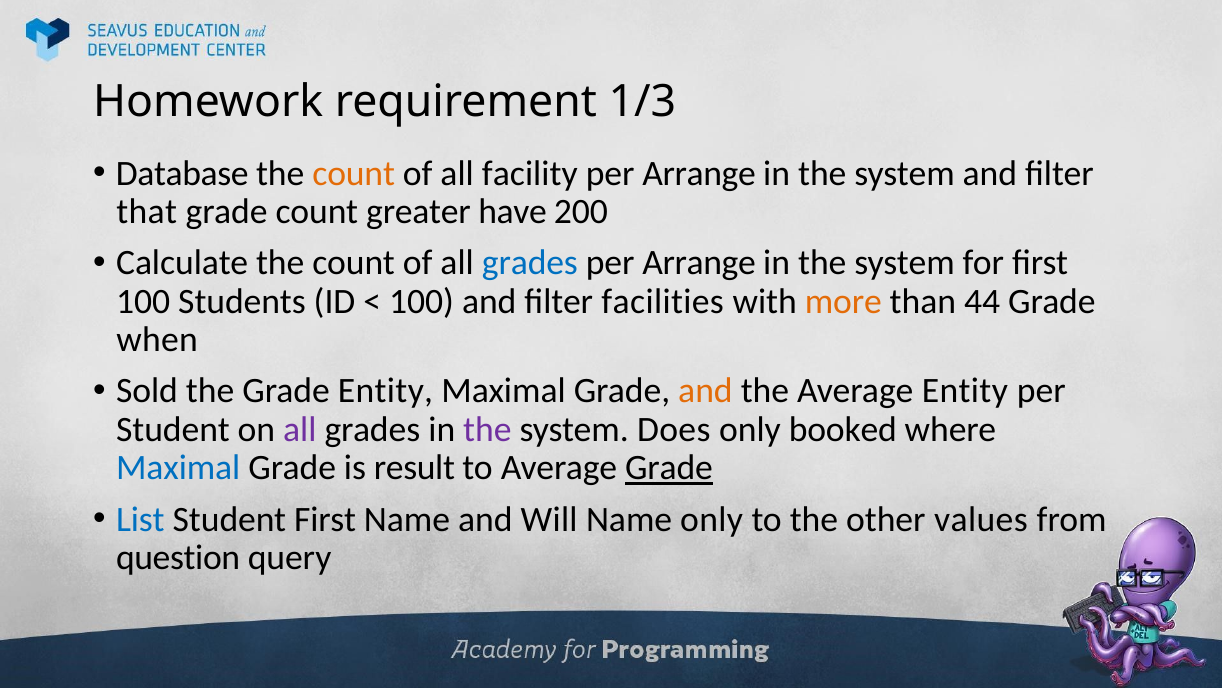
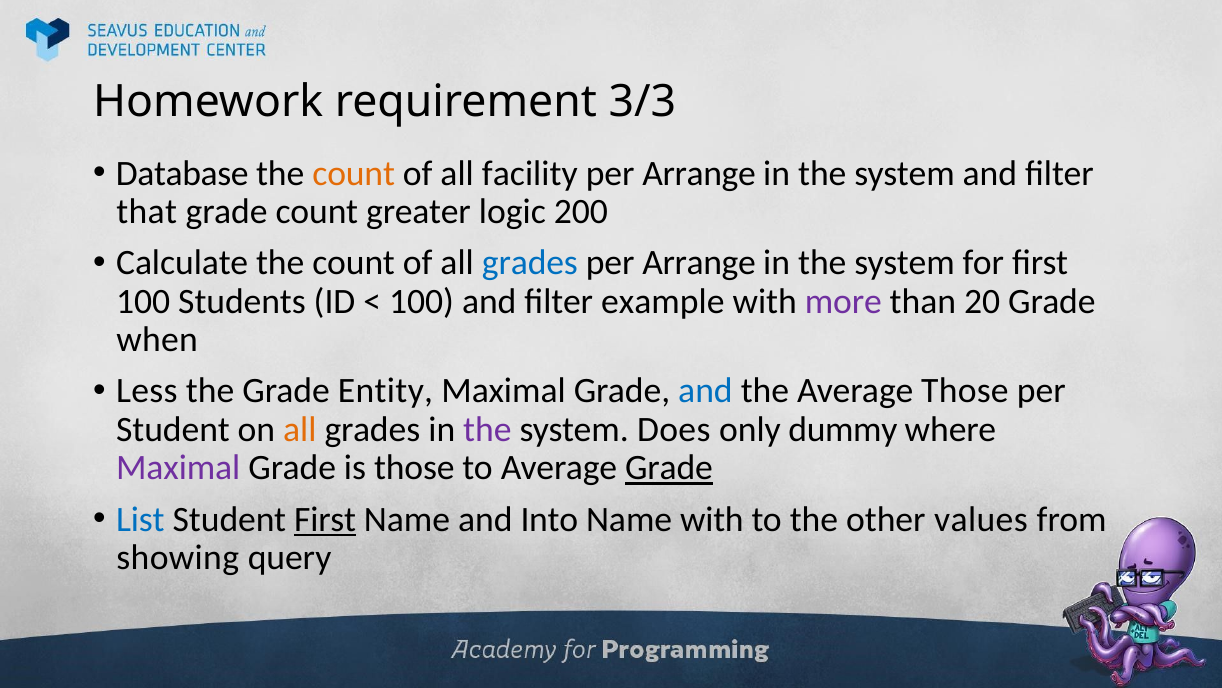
1/3: 1/3 -> 3/3 (642, 102)
have: have -> logic (512, 212)
facilities: facilities -> example (663, 301)
more colour: orange -> purple (843, 301)
44: 44 -> 20 (982, 301)
Sold: Sold -> Less (147, 391)
and colour: orange -> blue (705, 391)
Average Entity: Entity -> Those (965, 391)
all colour: purple -> orange (300, 429)
booked: booked -> dummy (843, 429)
Maximal colour: blue -> purple (178, 468)
is result: result -> those (414, 468)
First underline: none -> present (325, 519)
Will: Will -> Into (549, 519)
Name only: only -> with (712, 519)
question: question -> showing (178, 557)
